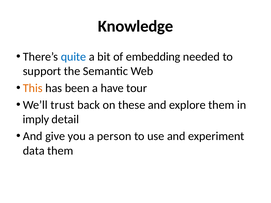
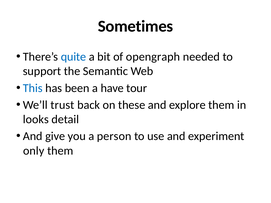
Knowledge: Knowledge -> Sometimes (136, 26)
embedding: embedding -> opengraph (153, 57)
This colour: orange -> blue (33, 88)
imply: imply -> looks (36, 120)
data: data -> only (34, 151)
